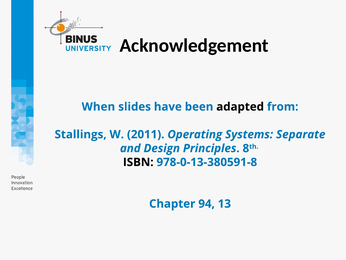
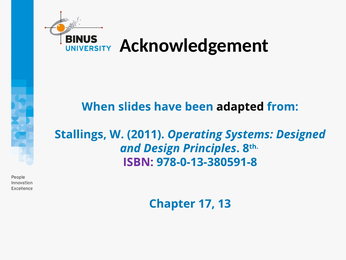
Separate: Separate -> Designed (301, 134)
ISBN colour: black -> purple (138, 162)
94: 94 -> 17 (207, 203)
